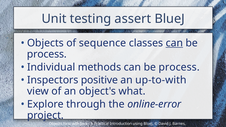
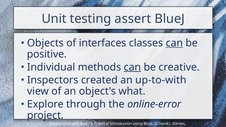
sequence: sequence -> interfaces (103, 43)
process: process -> positive (47, 54)
can underline: none -> present (132, 67)
process: process -> creative (179, 67)
positive: positive -> created (99, 80)
